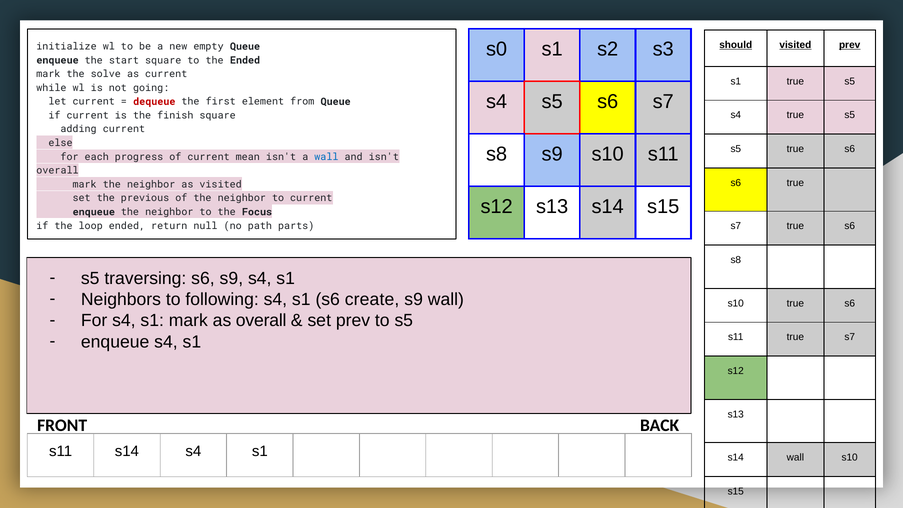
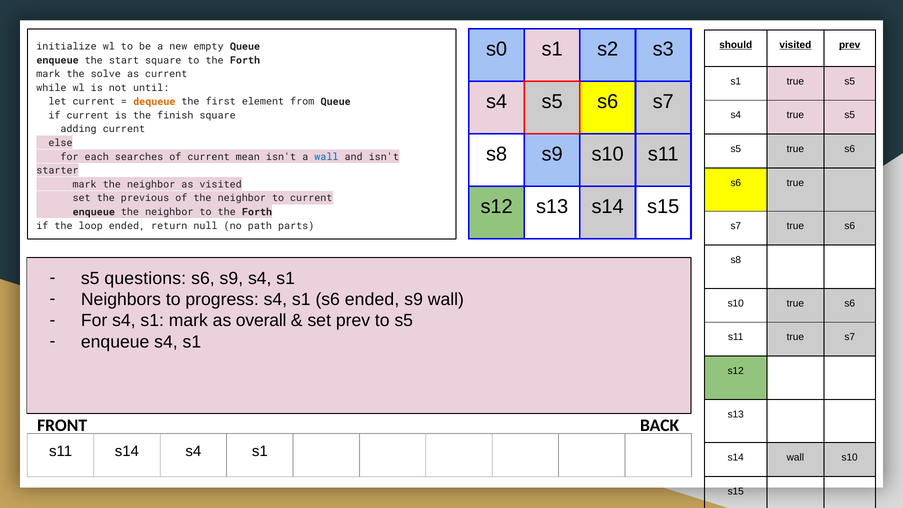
square to the Ended: Ended -> Forth (245, 60)
going: going -> until (151, 88)
dequeue colour: red -> orange (154, 102)
progress: progress -> searches (139, 157)
overall: overall -> starter (57, 171)
neighbor to the Focus: Focus -> Forth (257, 212)
traversing: traversing -> questions (145, 278)
following: following -> progress (222, 300)
s6 create: create -> ended (372, 300)
